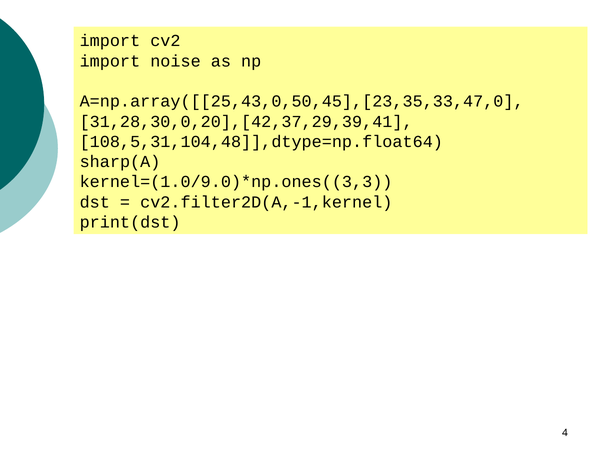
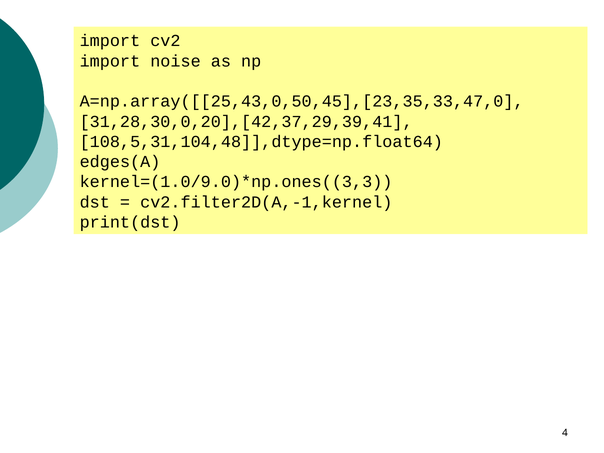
sharp(A: sharp(A -> edges(A (120, 162)
